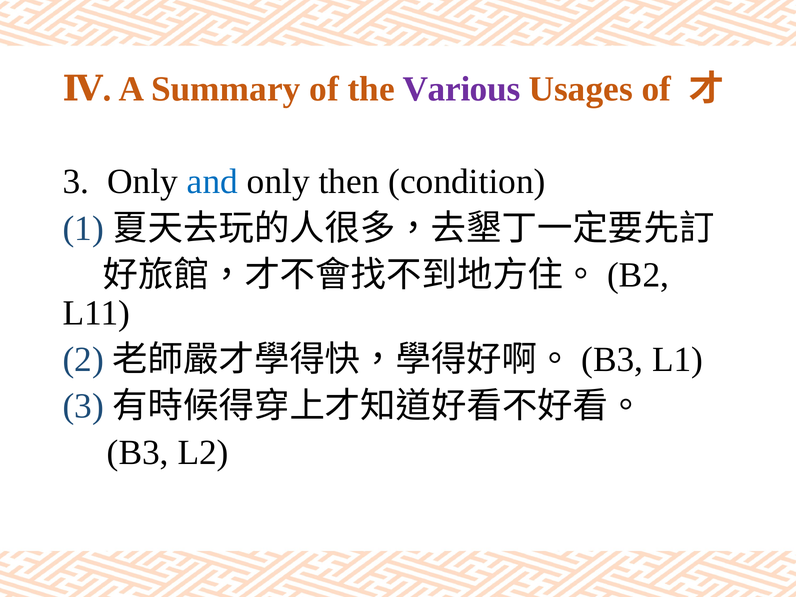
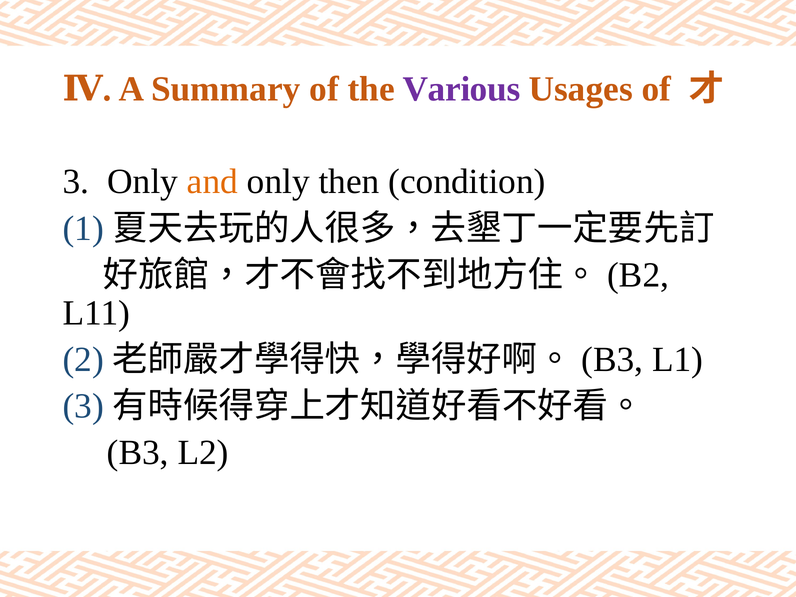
and colour: blue -> orange (213, 182)
